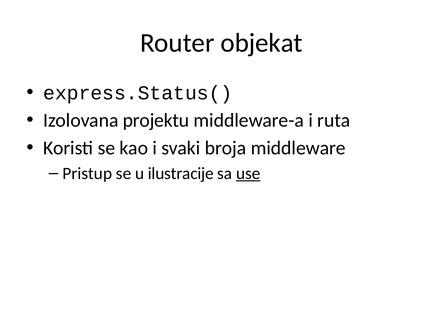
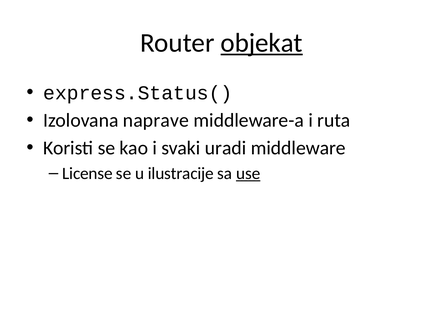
objekat underline: none -> present (262, 43)
projektu: projektu -> naprave (156, 121)
broja: broja -> uradi (226, 148)
Pristup: Pristup -> License (87, 174)
